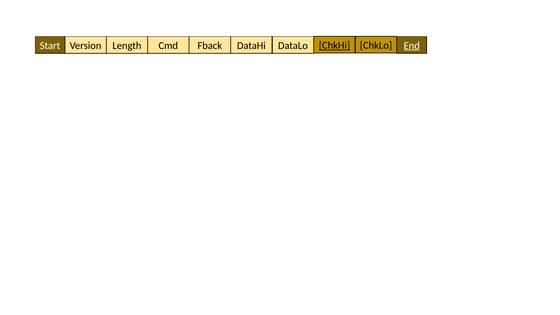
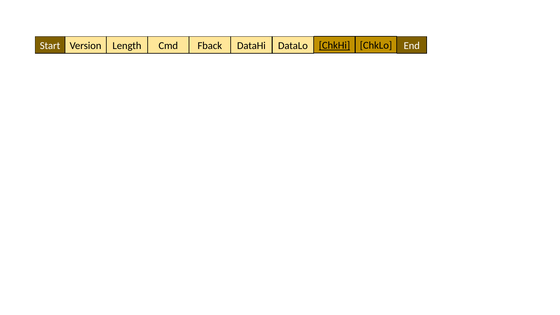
End underline: present -> none (412, 46)
